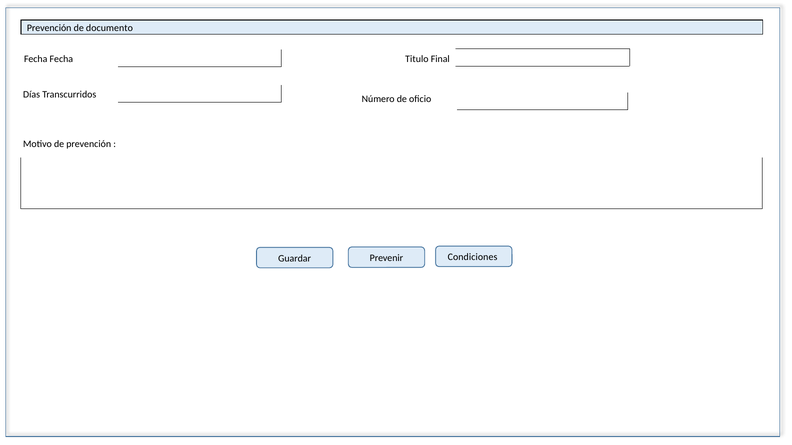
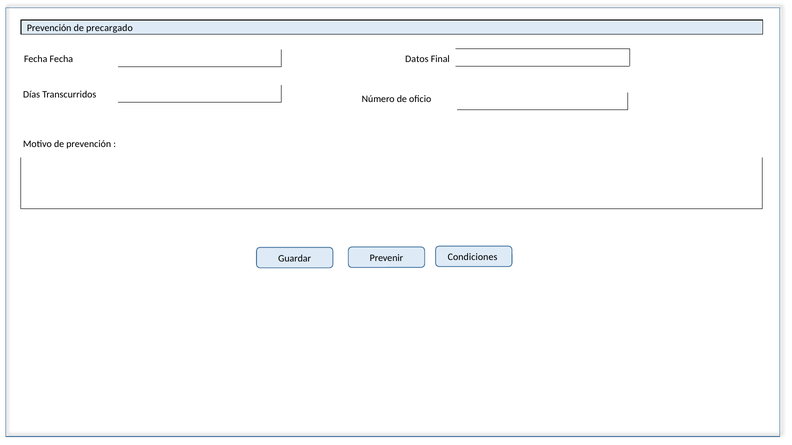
documento: documento -> precargado (109, 28)
Titulo: Titulo -> Datos (417, 59)
